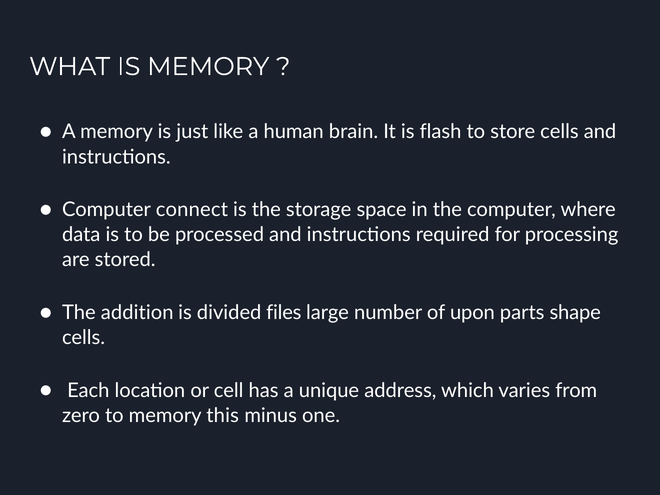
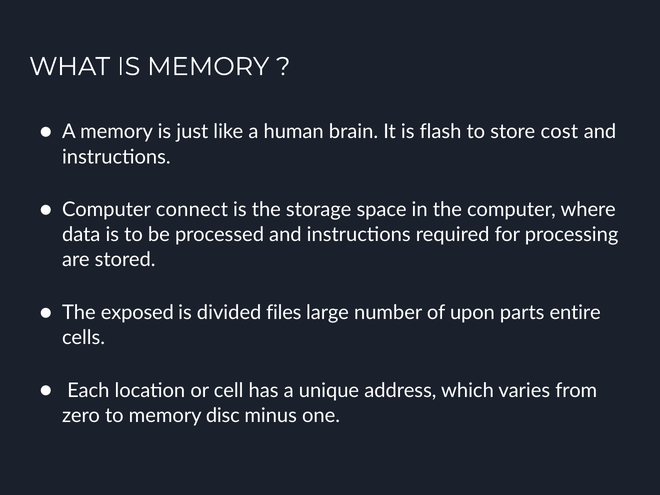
store cells: cells -> cost (559, 132)
addition: addition -> exposed (137, 313)
shape: shape -> entire (575, 313)
this: this -> disc (223, 415)
